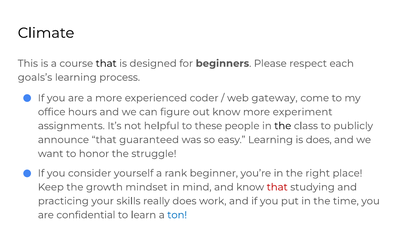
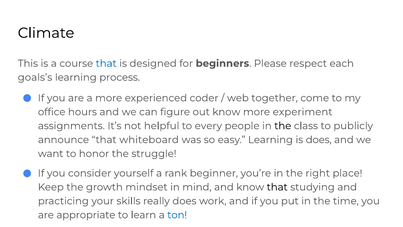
that colour: black -> blue (106, 63)
gateway: gateway -> together (275, 98)
these: these -> every (208, 126)
guaranteed: guaranteed -> whiteboard (149, 140)
that colour: red -> black (277, 187)
confidential: confidential -> appropriate (86, 215)
